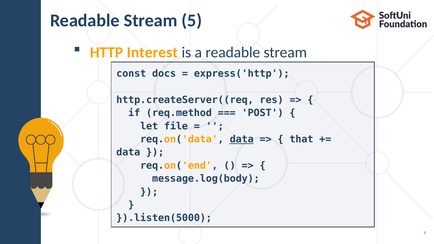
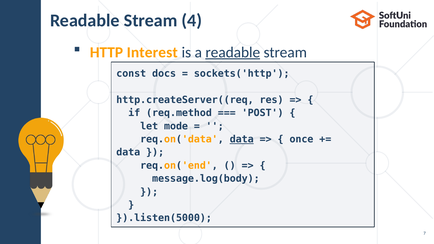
5: 5 -> 4 (192, 21)
readable underline: none -> present (233, 52)
express('http: express('http -> sockets('http (242, 74)
file: file -> mode (176, 126)
that: that -> once (301, 139)
